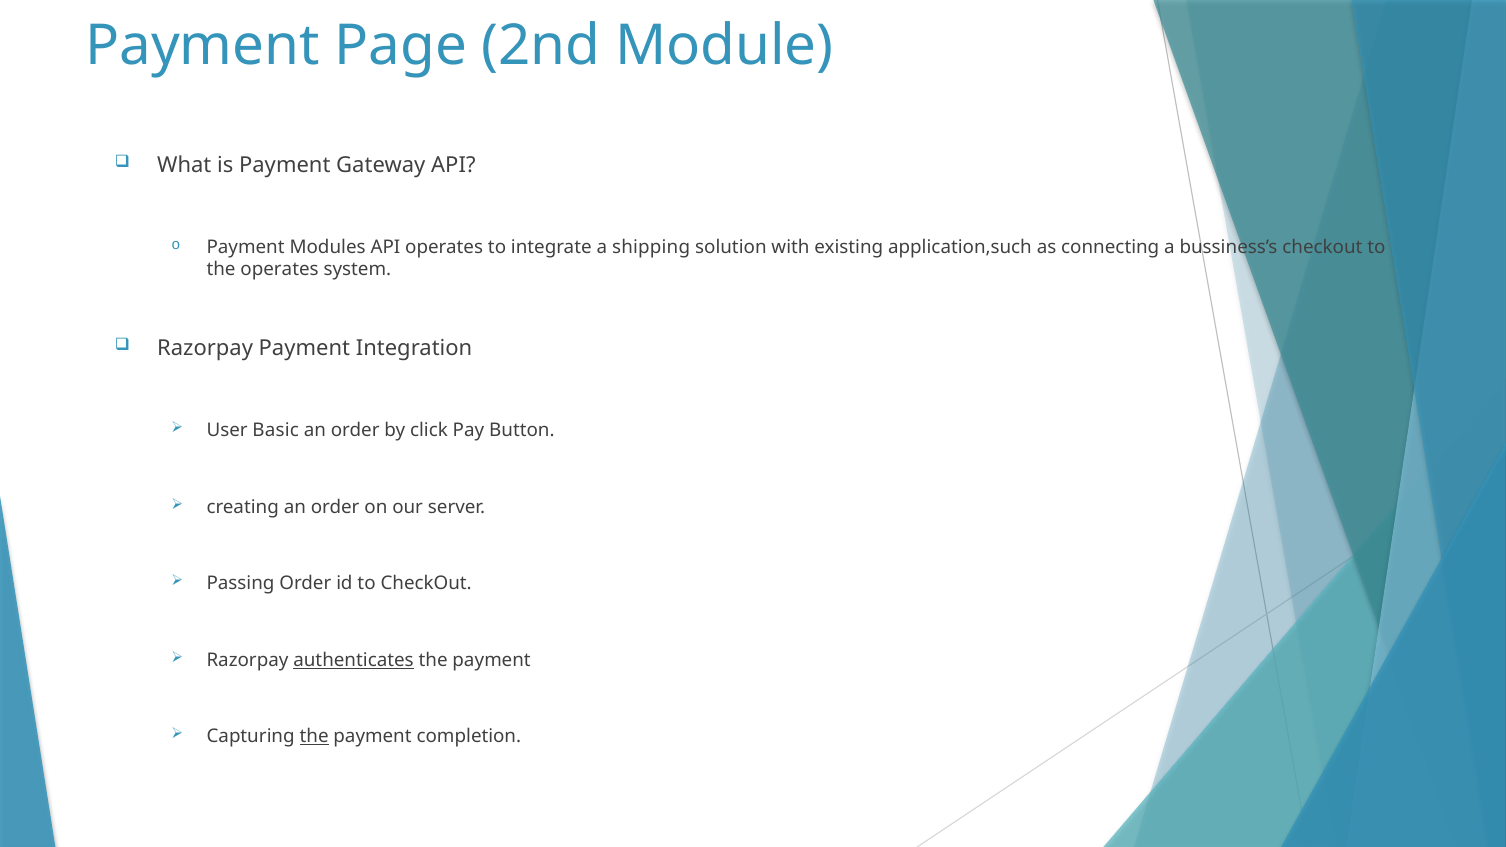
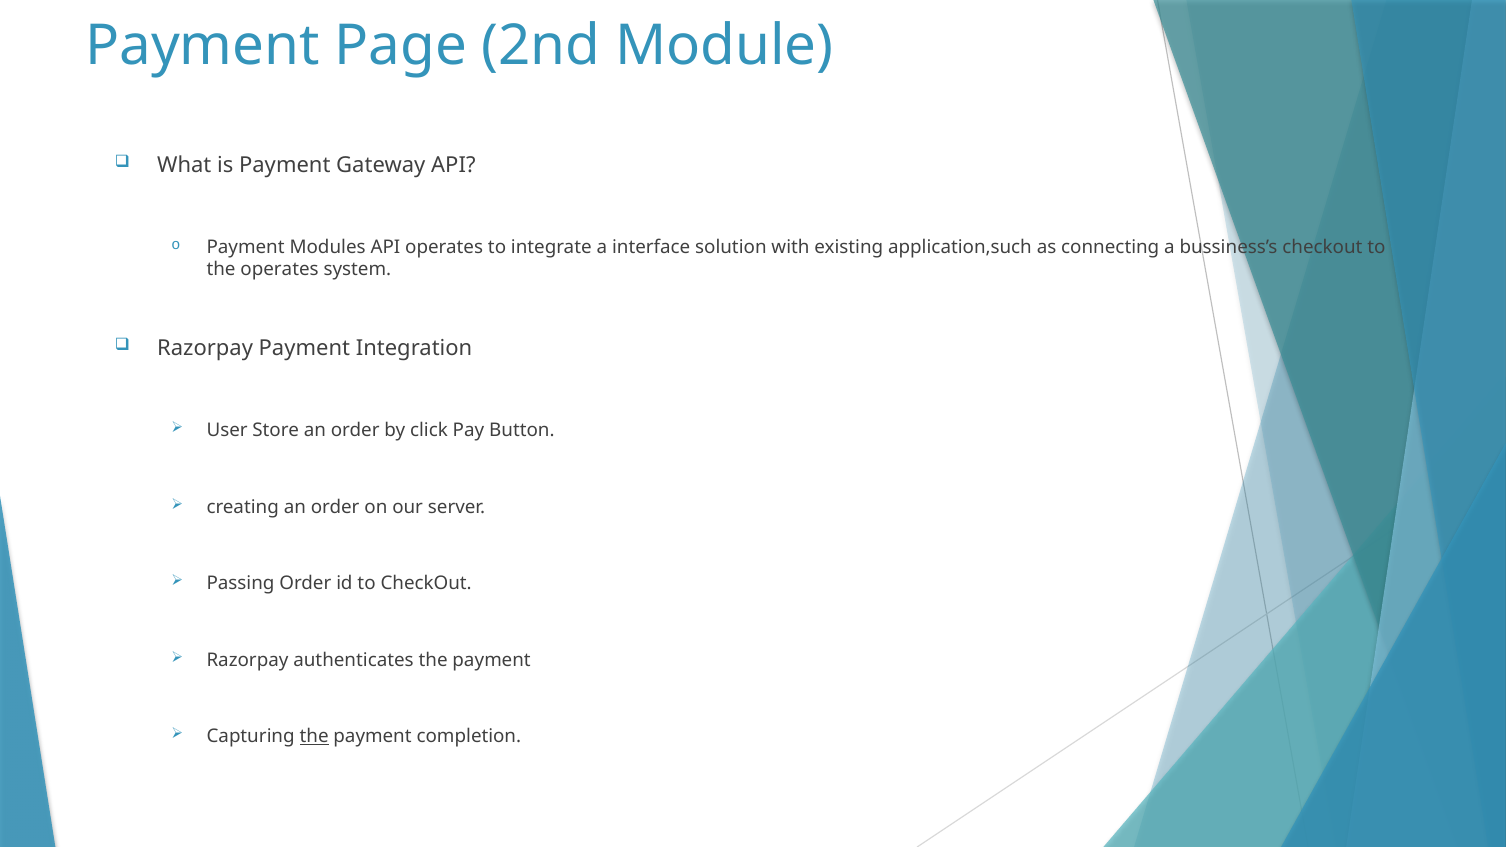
shipping: shipping -> interface (651, 247)
Basic: Basic -> Store (276, 430)
authenticates underline: present -> none (354, 660)
